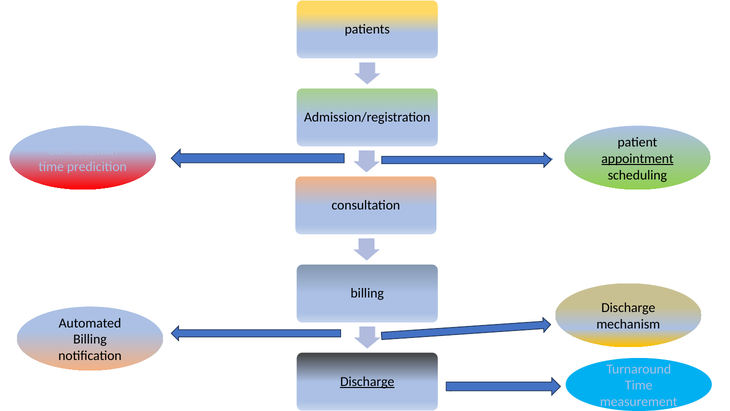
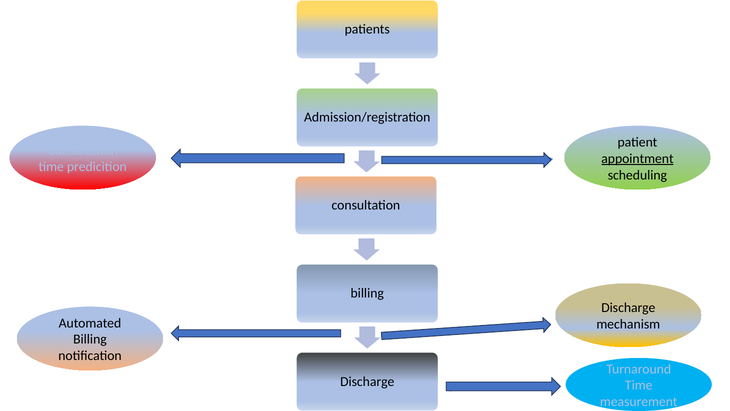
Discharge underline: present -> none (367, 381)
